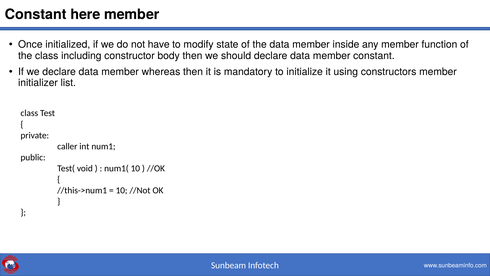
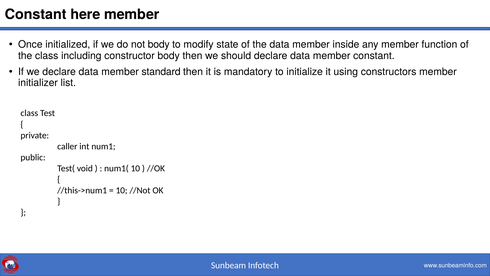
not have: have -> body (159, 45)
whereas: whereas -> standard (161, 72)
